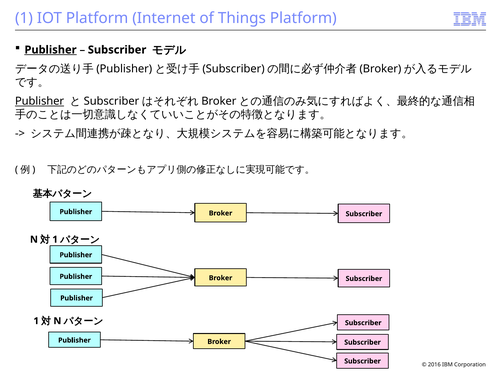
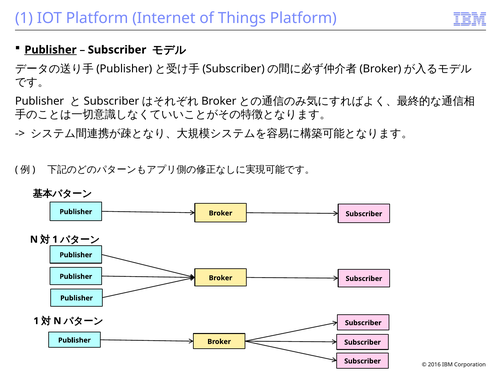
Publisher underline: present -> none (40, 101)
